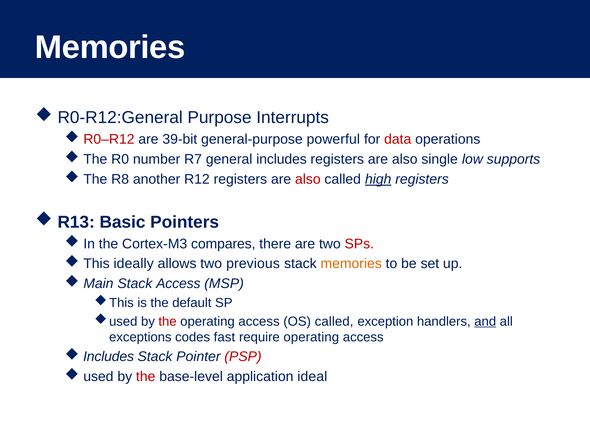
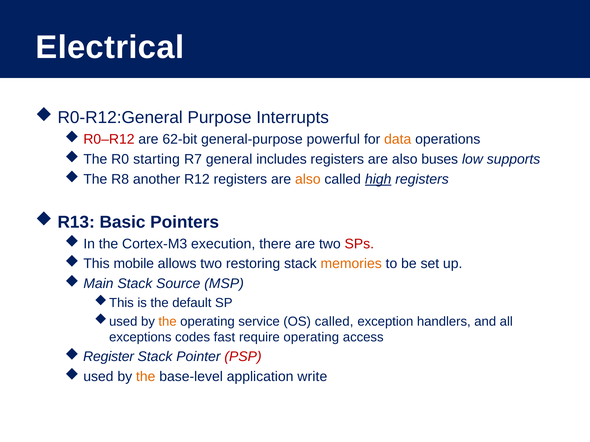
Memories: Memories -> Electrical (110, 47)
39-bit: 39-bit -> 62-bit (180, 139)
data colour: red -> orange (398, 139)
number: number -> starting (157, 159)
single: single -> buses (440, 159)
also colour: red -> orange (308, 179)
compares: compares -> execution (223, 244)
ideally: ideally -> mobile (134, 264)
previous: previous -> restoring (253, 264)
Stack Access: Access -> Source (178, 284)
the colour: red -> orange (168, 322)
access: access -> service (259, 322)
and underline: present -> none (485, 322)
Includes: Includes -> Register (109, 357)
the colour: red -> orange (146, 377)
ideal: ideal -> write (312, 377)
